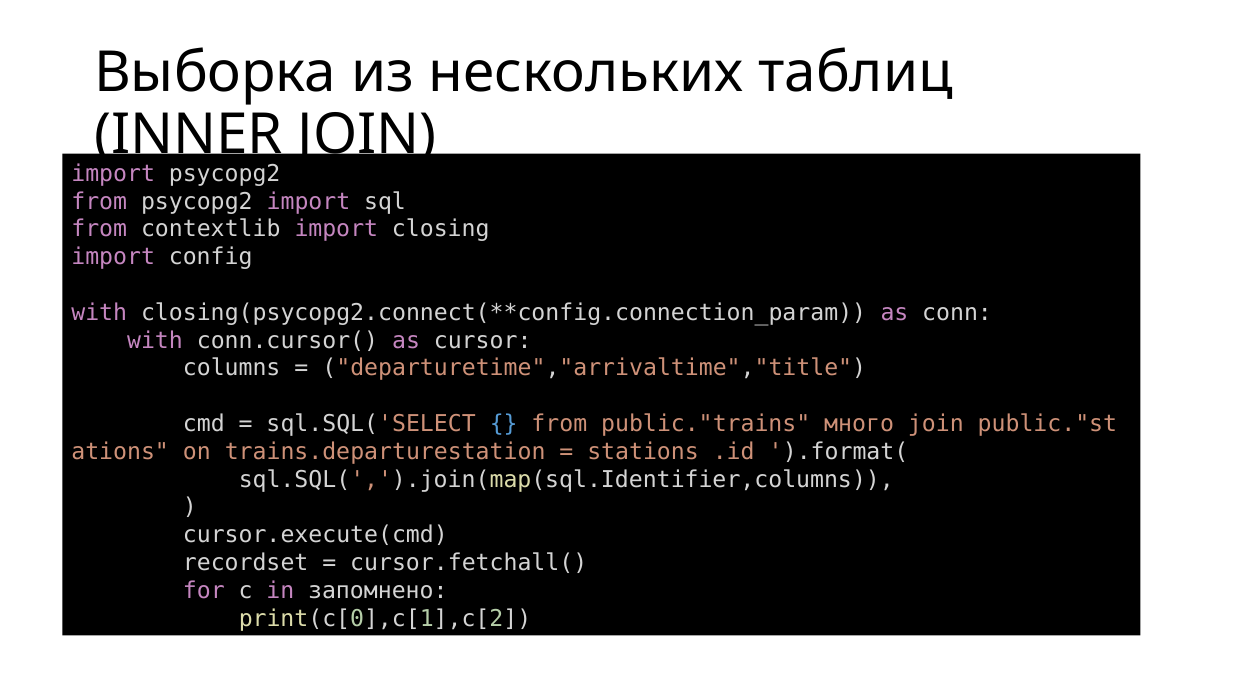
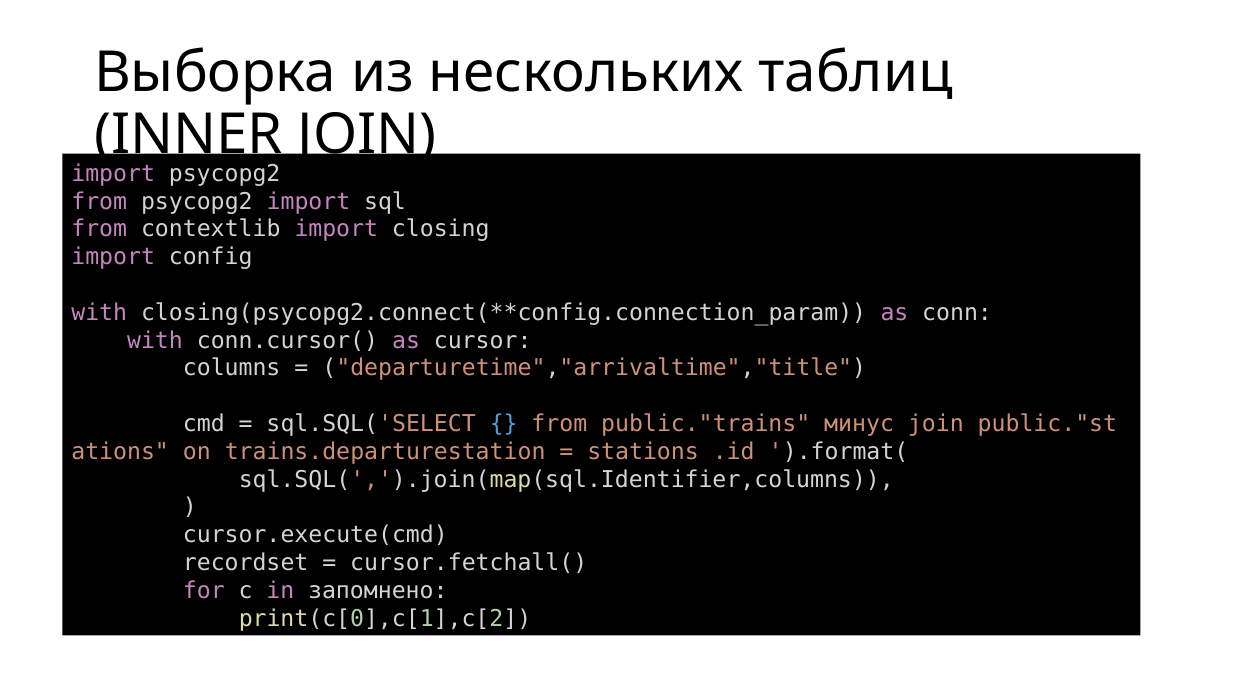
много: много -> минус (859, 424)
